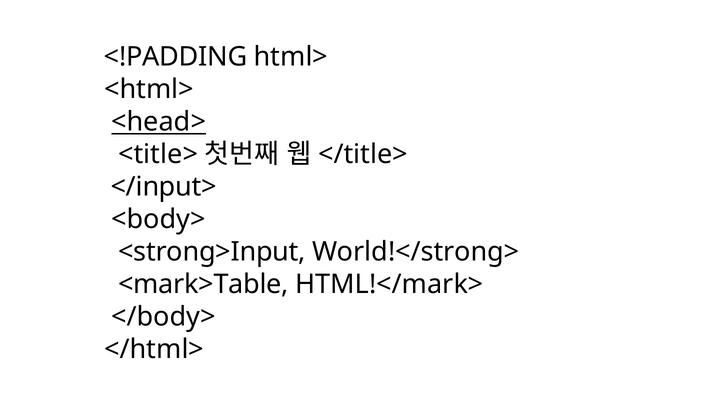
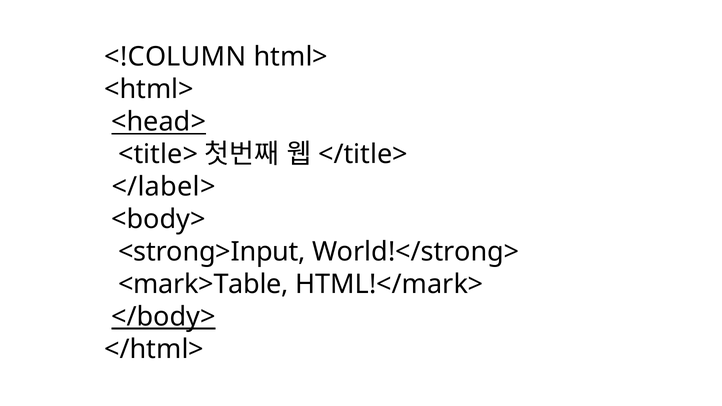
<!PADDING: <!PADDING -> <!COLUMN (175, 57)
</input>: </input> -> </label> (164, 187)
</body> underline: none -> present (163, 317)
